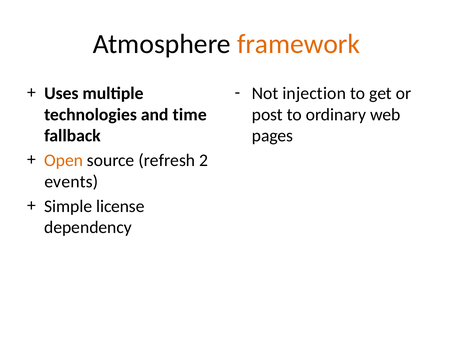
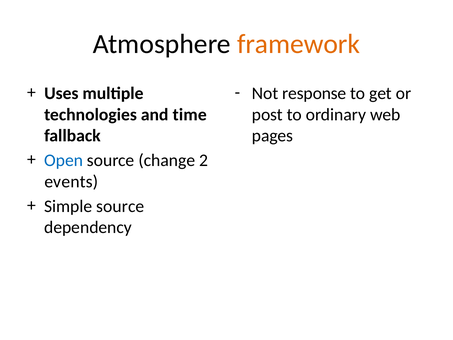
injection: injection -> response (314, 93)
Open colour: orange -> blue (64, 160)
refresh: refresh -> change (167, 160)
Simple license: license -> source (120, 206)
